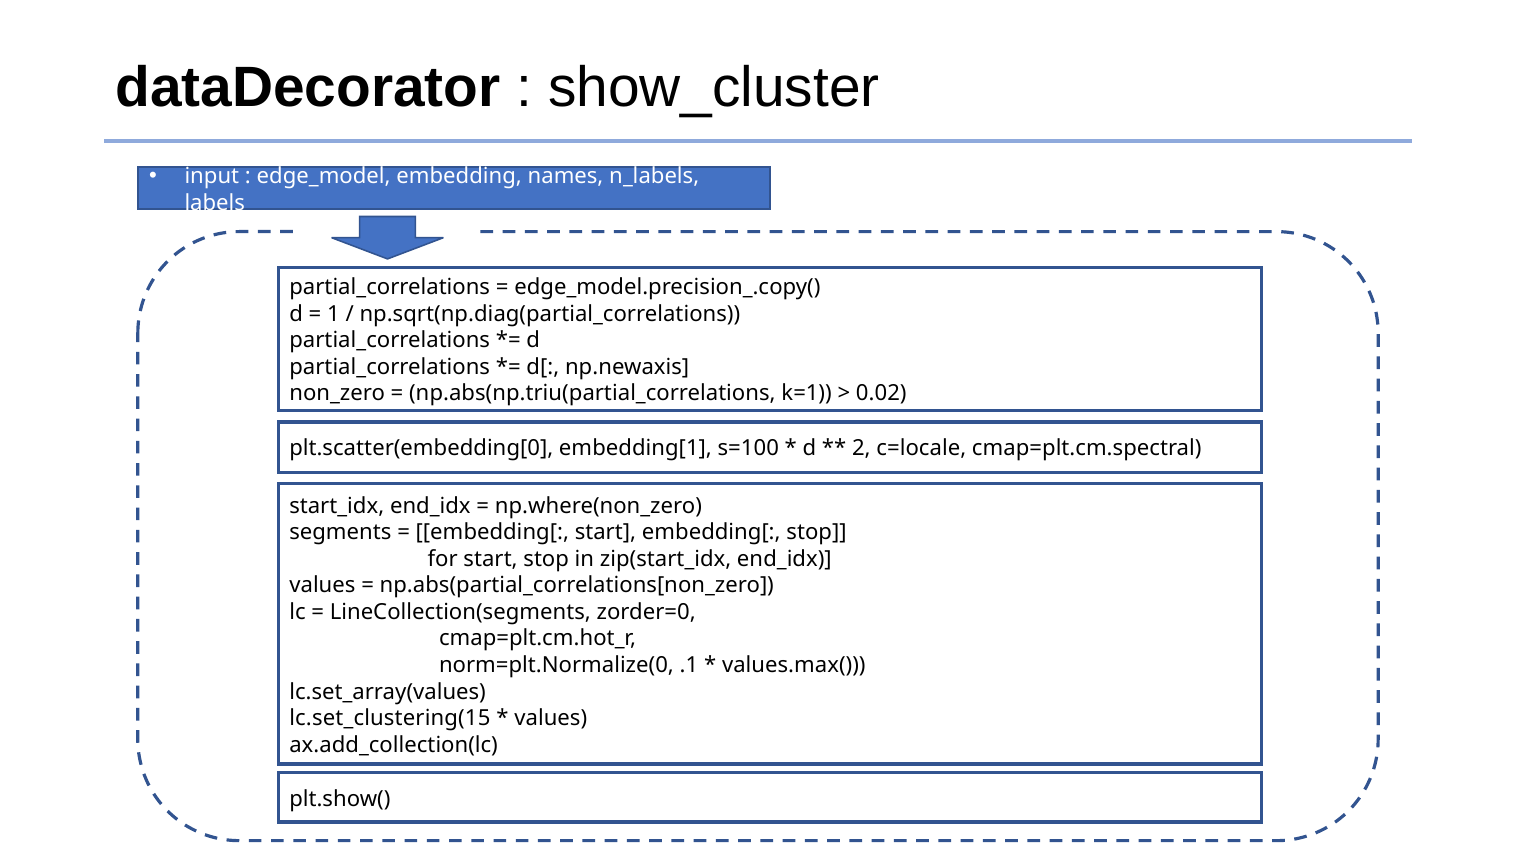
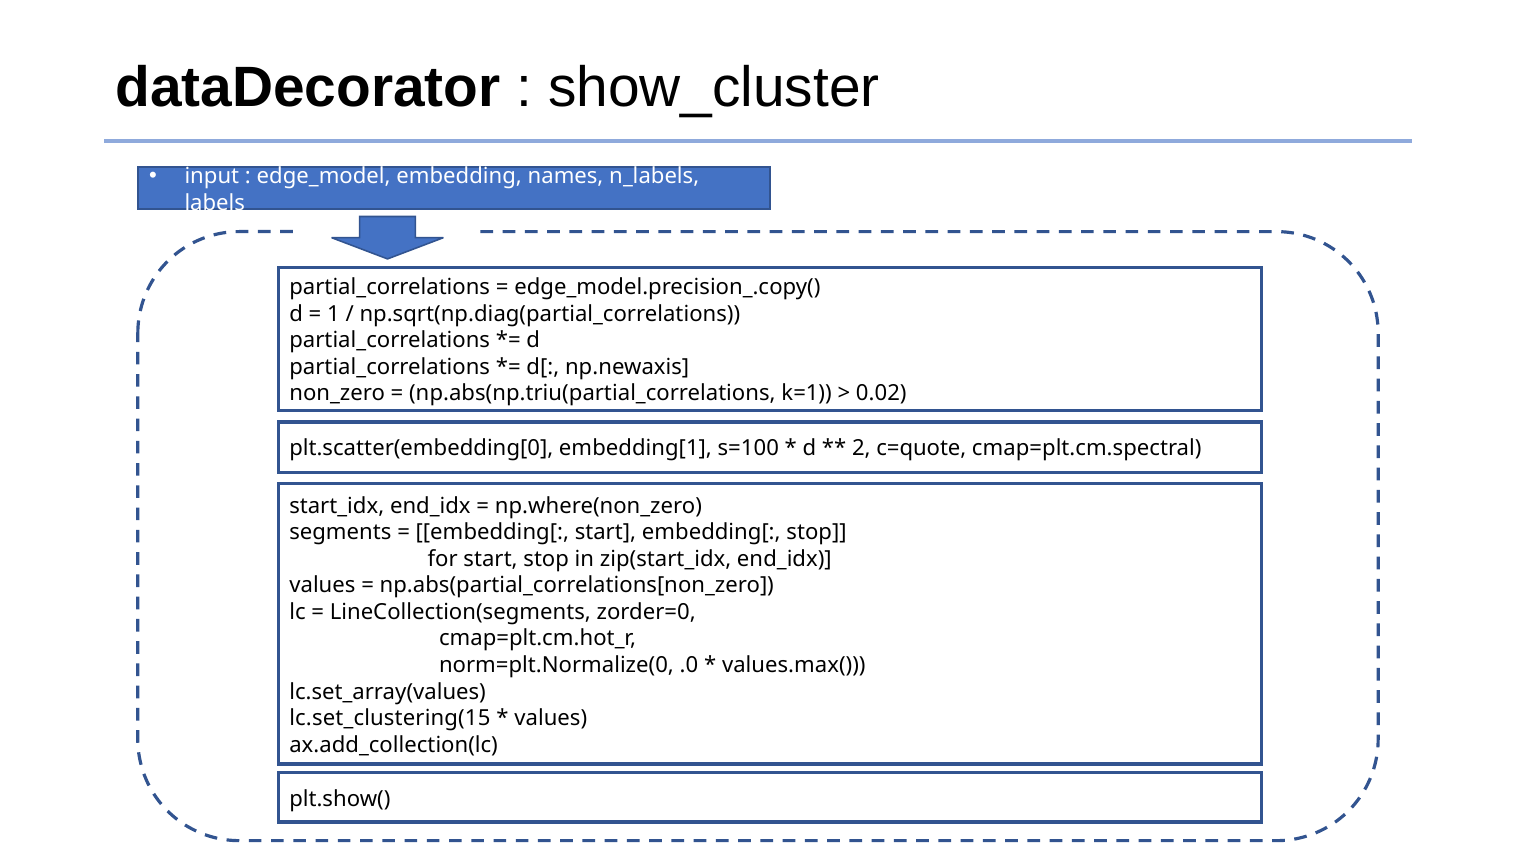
c=locale: c=locale -> c=quote (921, 448)
.1: .1 -> .0 (689, 665)
